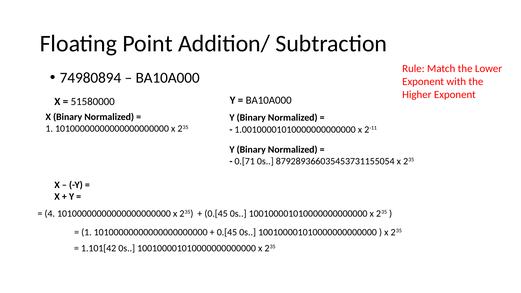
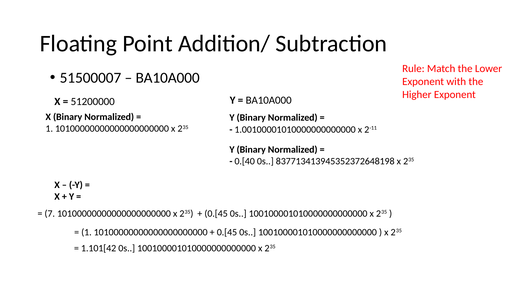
74980894: 74980894 -> 51500007 (90, 78)
51580000: 51580000 -> 51200000 (93, 102)
0.[71: 0.[71 -> 0.[40 (245, 161)
879289366035453731155054: 879289366035453731155054 -> 837713413945352372648198 (335, 161)
4: 4 -> 7 (50, 214)
